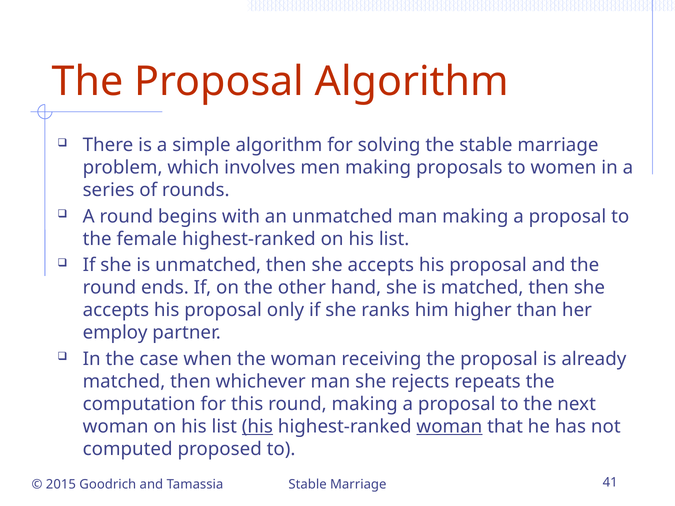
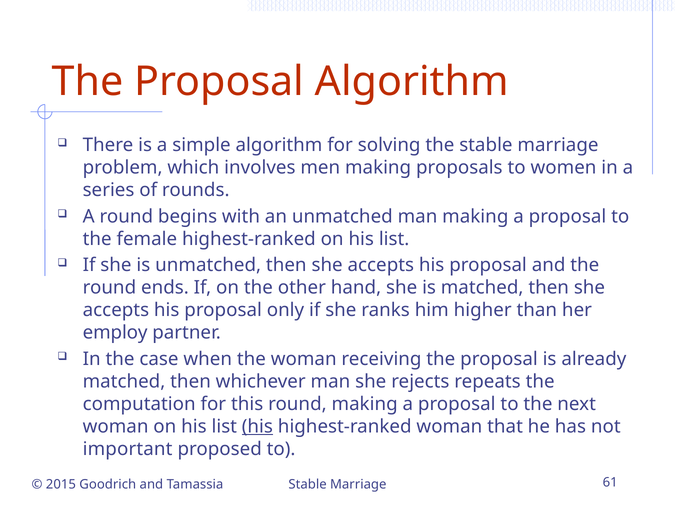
woman underline: present -> none (449, 427)
computed: computed -> important (128, 449)
41: 41 -> 61 (610, 483)
